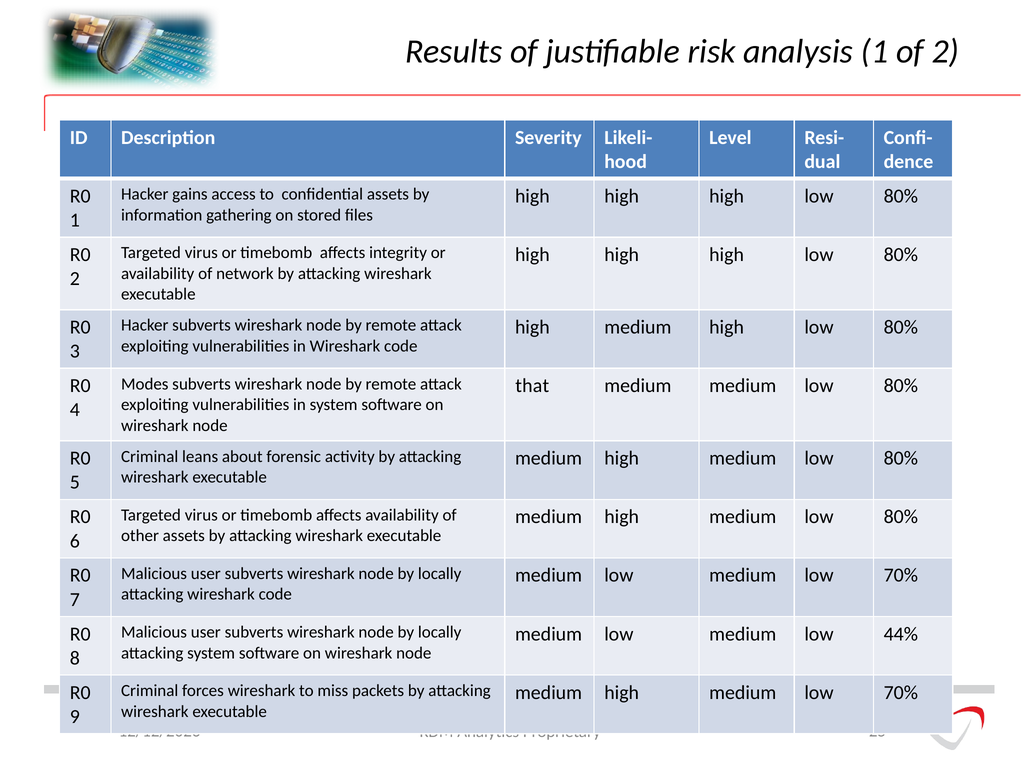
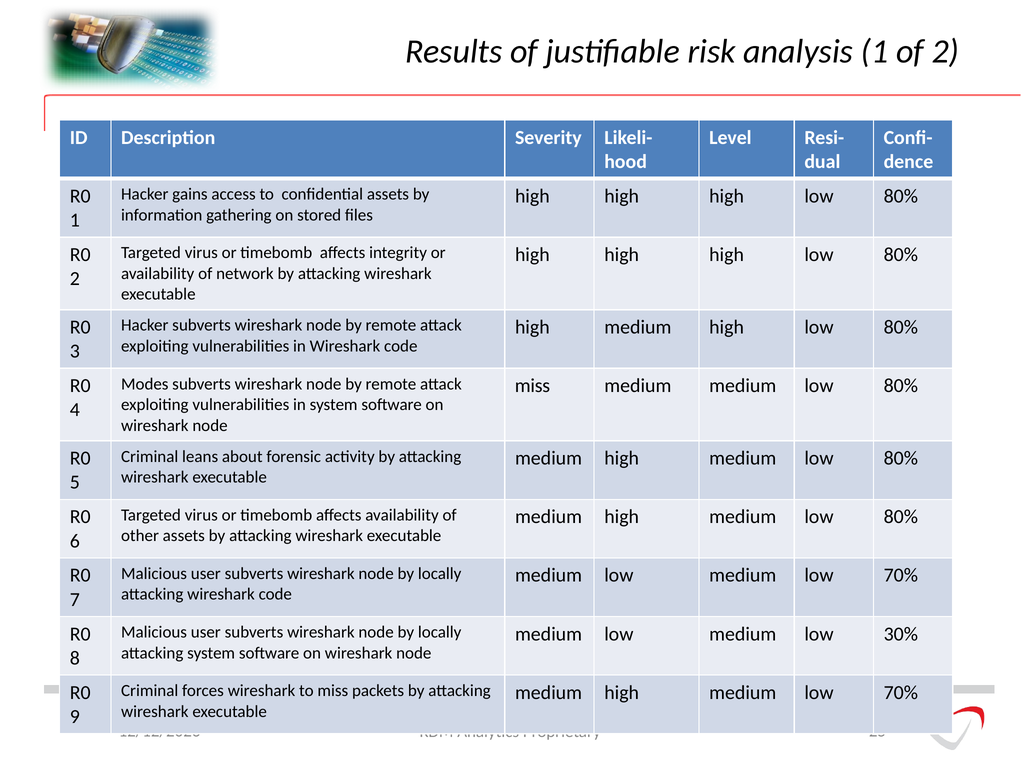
that: that -> miss (532, 386)
44%: 44% -> 30% (901, 634)
